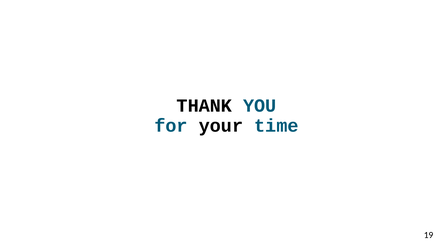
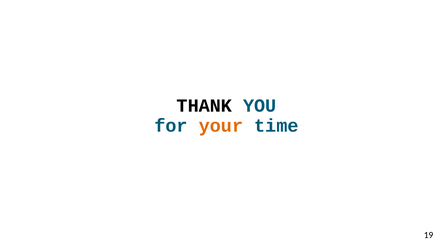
your colour: black -> orange (221, 126)
